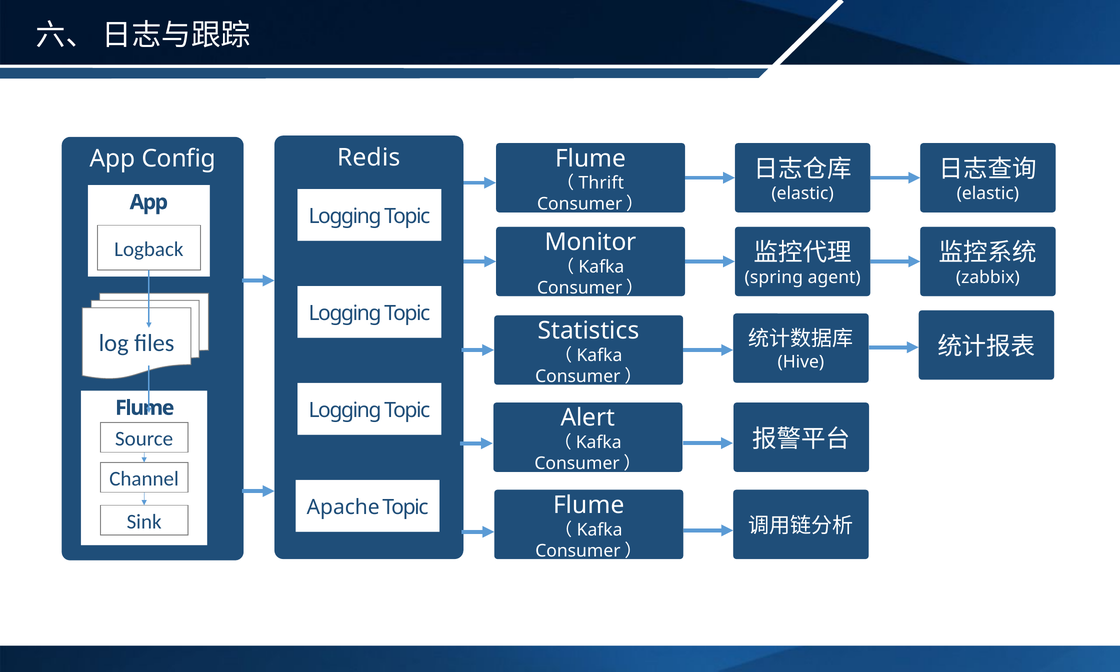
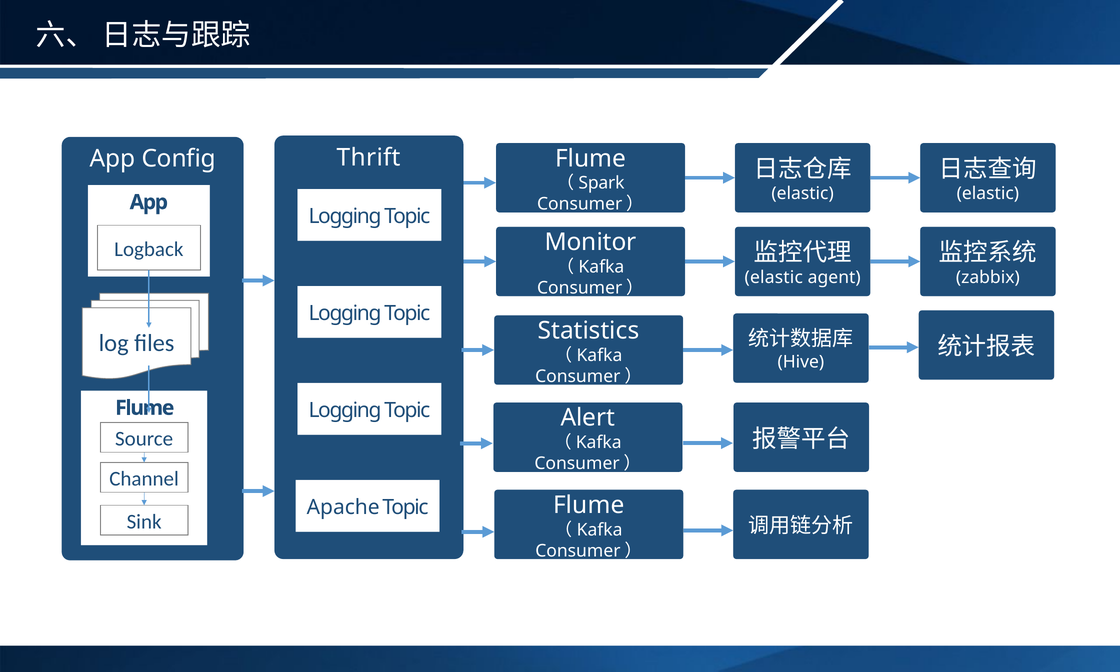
Redis: Redis -> Thrift (369, 158)
Thrift: Thrift -> Spark (601, 183)
spring: spring -> elastic (774, 277)
